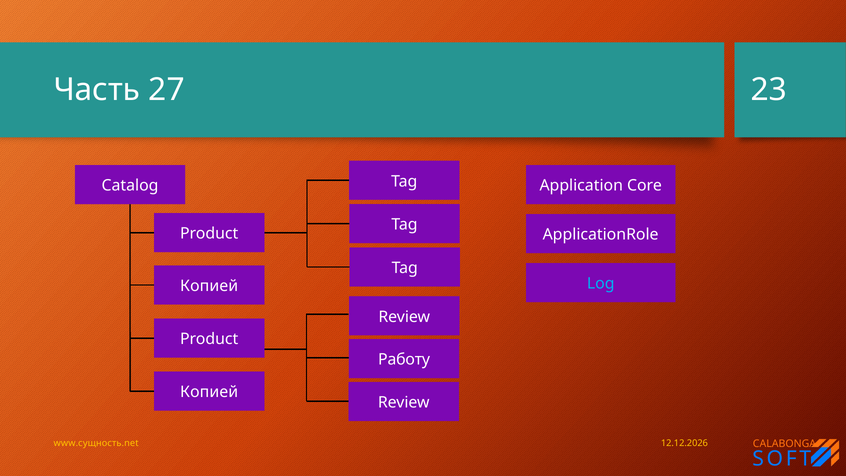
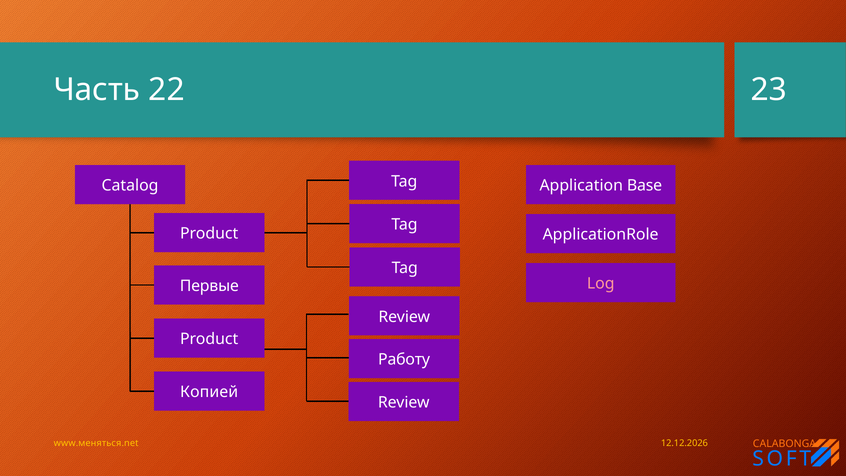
27: 27 -> 22 (167, 90)
Core: Core -> Base (645, 186)
Log colour: light blue -> pink (601, 284)
Копией: Копией -> Первые (209, 286)
www.сущность.net: www.сущность.net -> www.меняться.net (96, 443)
